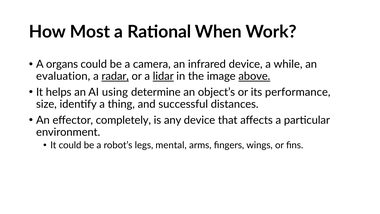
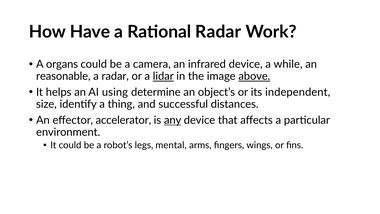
Most: Most -> Have (90, 32)
Rational When: When -> Radar (218, 32)
evaluation: evaluation -> reasonable (63, 76)
radar underline: present -> none (115, 76)
performance: performance -> independent (298, 92)
completely: completely -> accelerator (123, 120)
any underline: none -> present (173, 120)
